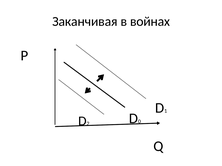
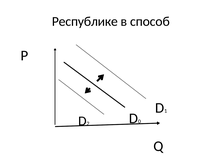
Заканчивая: Заканчивая -> Республике (85, 21)
войнах: войнах -> способ (150, 21)
